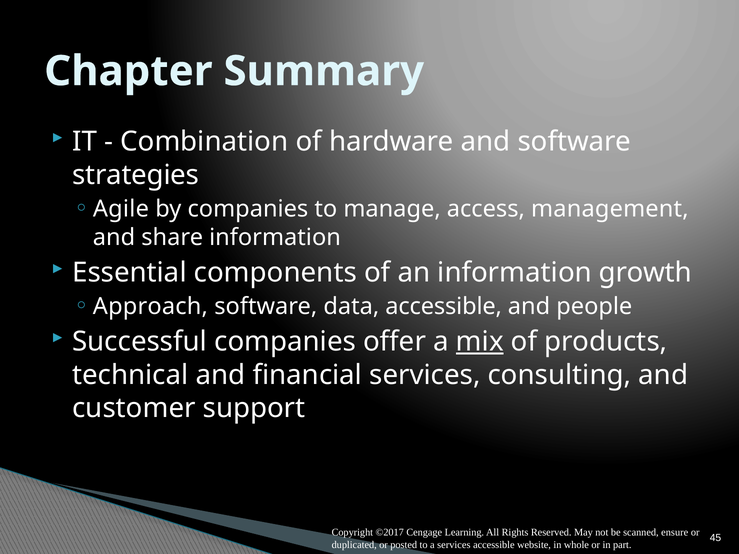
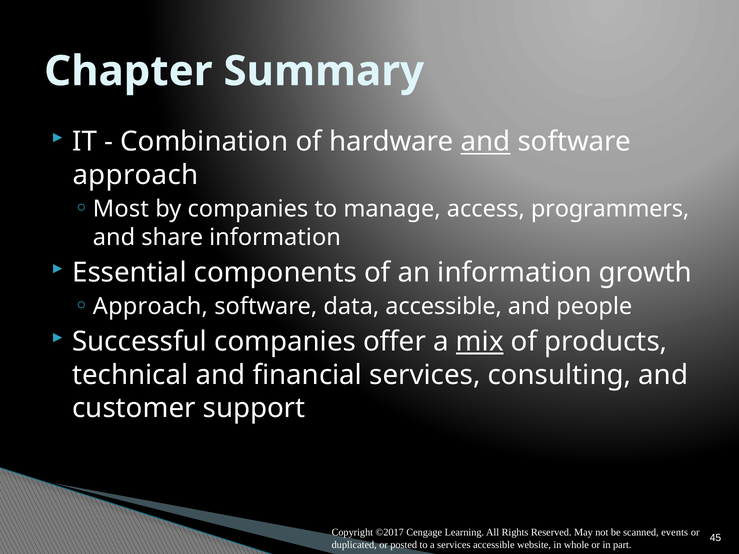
and underline: none -> present (486, 142)
strategies: strategies -> approach (135, 175)
Agile: Agile -> Most (121, 209)
management: management -> programmers (610, 209)
ensure: ensure -> events (675, 533)
